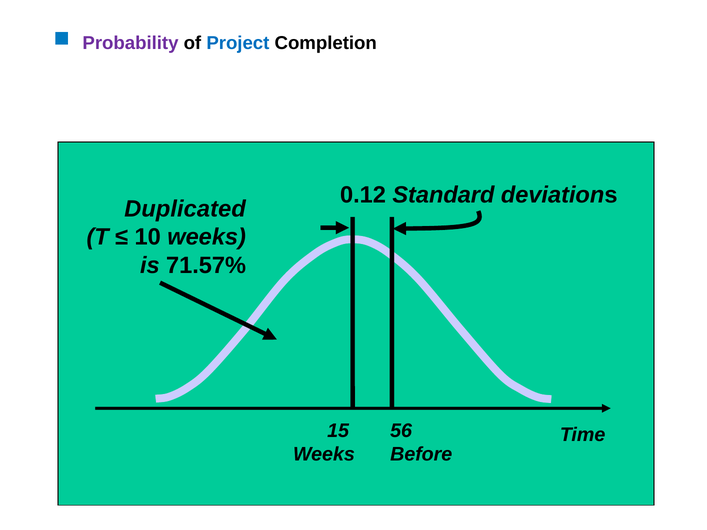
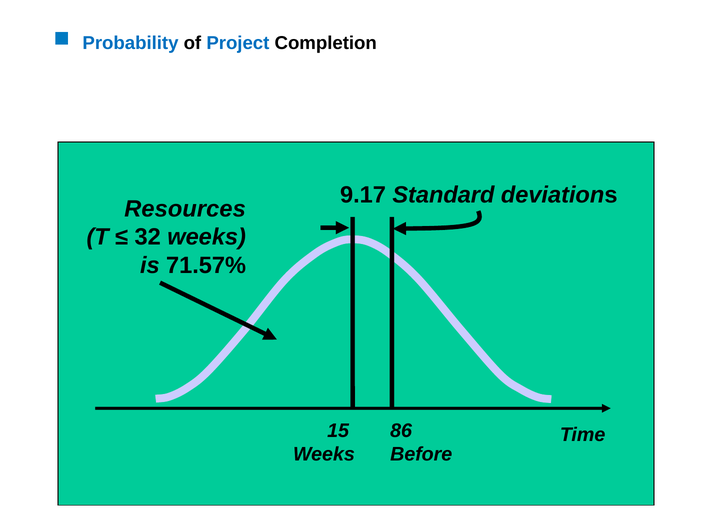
Probability colour: purple -> blue (131, 43)
0.12: 0.12 -> 9.17 (363, 195)
Duplicated: Duplicated -> Resources (185, 209)
10: 10 -> 32 (148, 237)
56: 56 -> 86 (401, 431)
